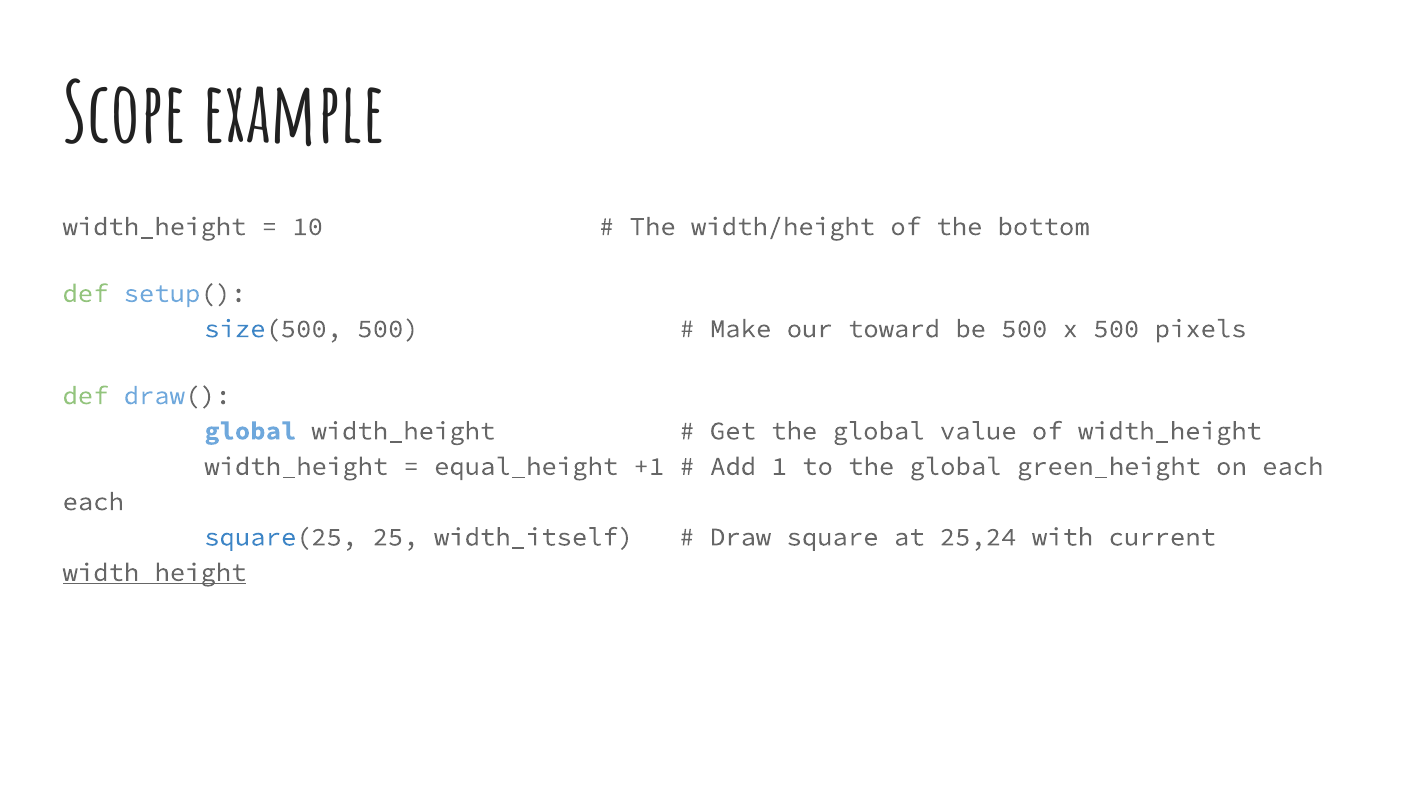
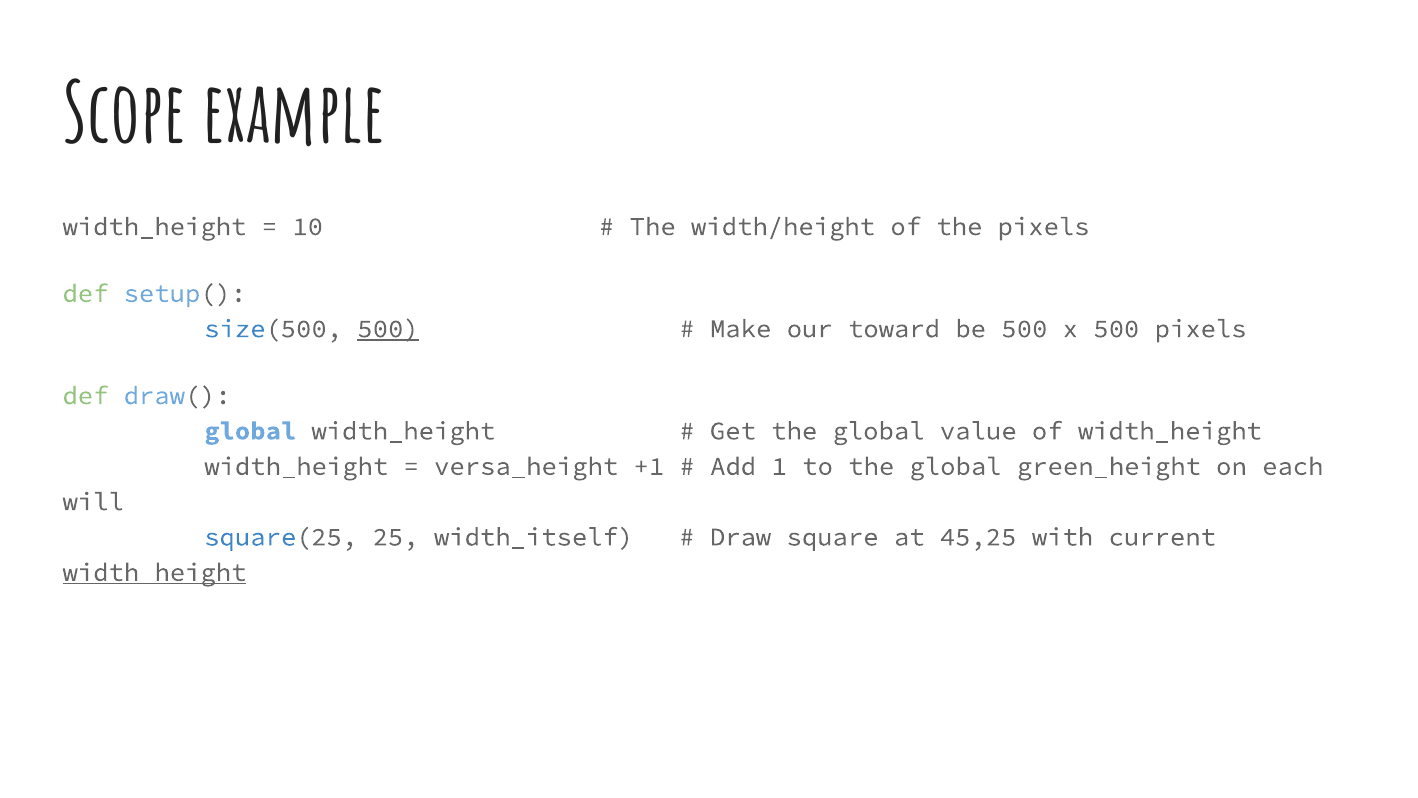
the bottom: bottom -> pixels (1044, 226)
500 underline: none -> present (388, 329)
equal_height: equal_height -> versa_height (526, 466)
each: each -> will (93, 501)
25,24: 25,24 -> 45,25 (978, 537)
